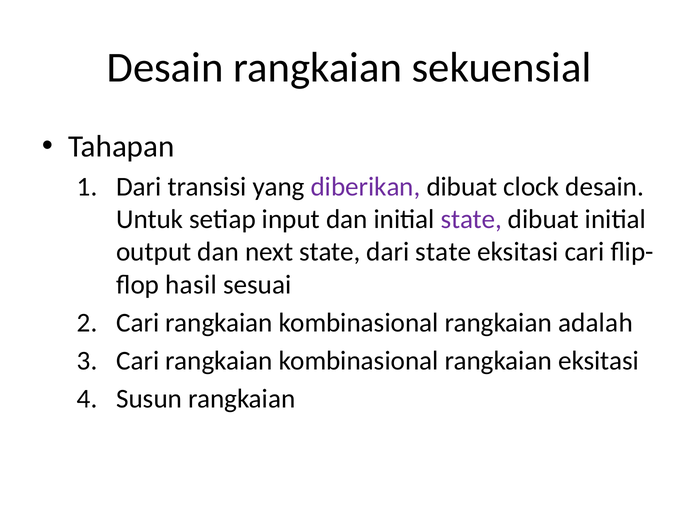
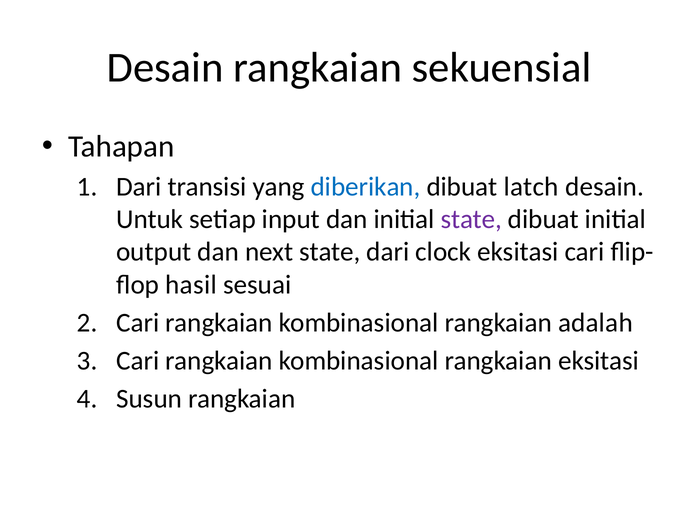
diberikan colour: purple -> blue (366, 187)
clock: clock -> latch (531, 187)
dari state: state -> clock (443, 252)
